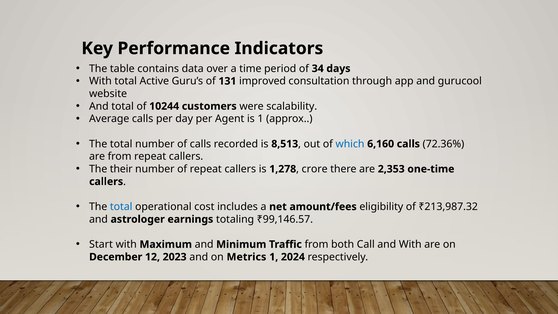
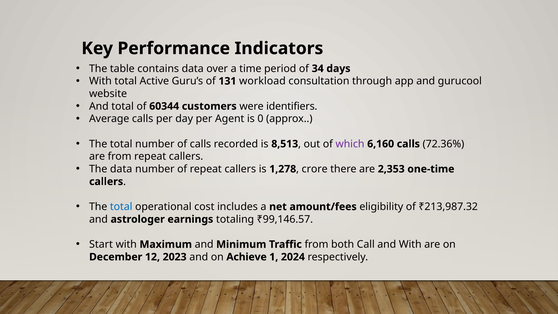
improved: improved -> workload (262, 81)
10244: 10244 -> 60344 (164, 106)
scalability: scalability -> identifiers (292, 106)
is 1: 1 -> 0 (260, 119)
which colour: blue -> purple (350, 144)
The their: their -> data (121, 169)
Metrics: Metrics -> Achieve (247, 257)
